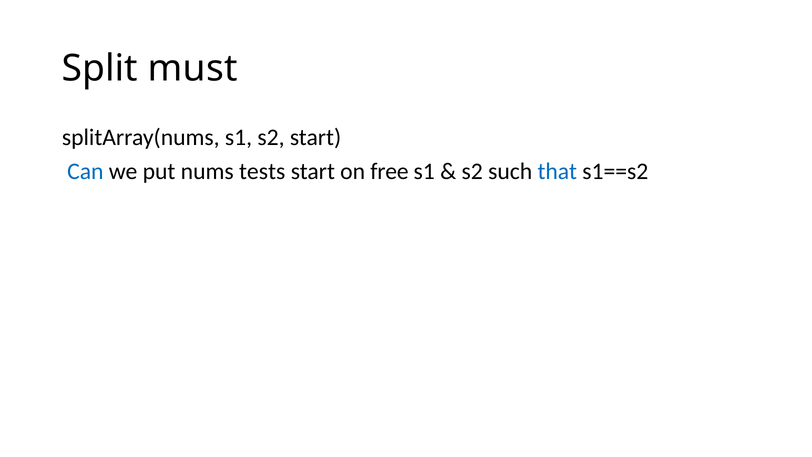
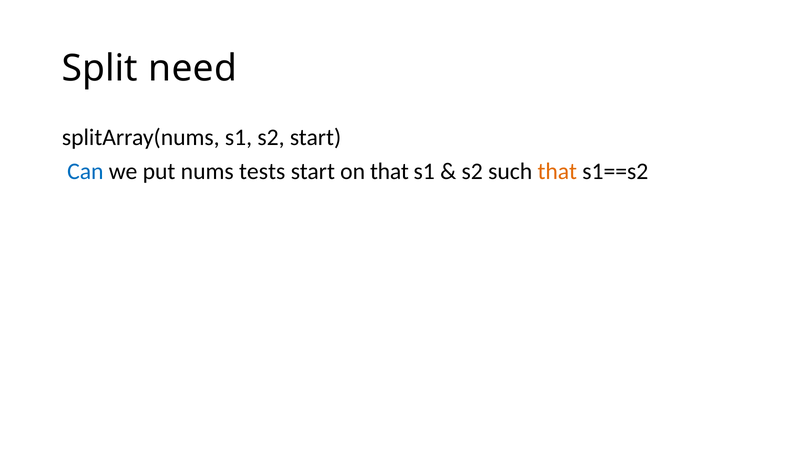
must: must -> need (193, 68)
on free: free -> that (389, 171)
that colour: blue -> orange (557, 171)
